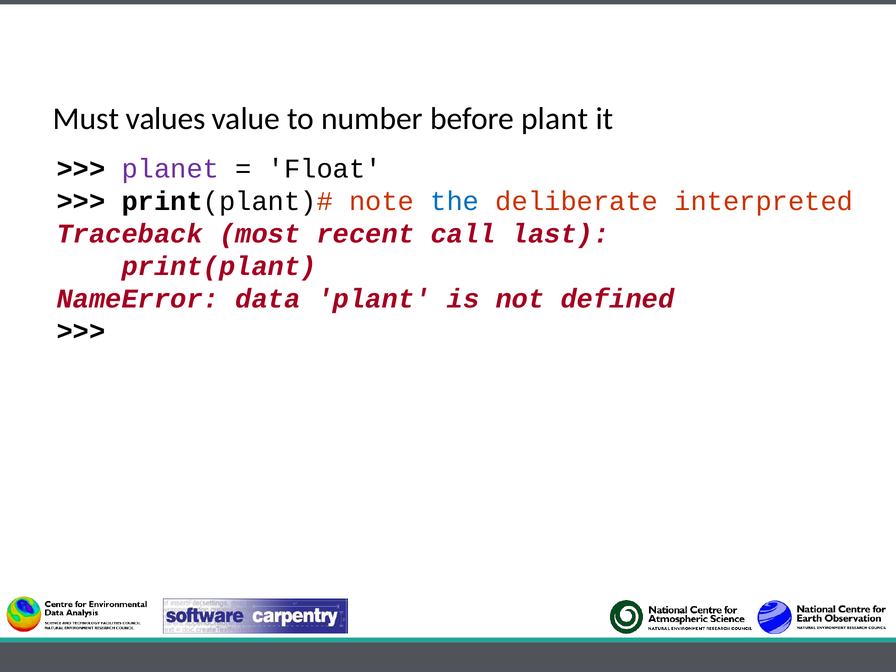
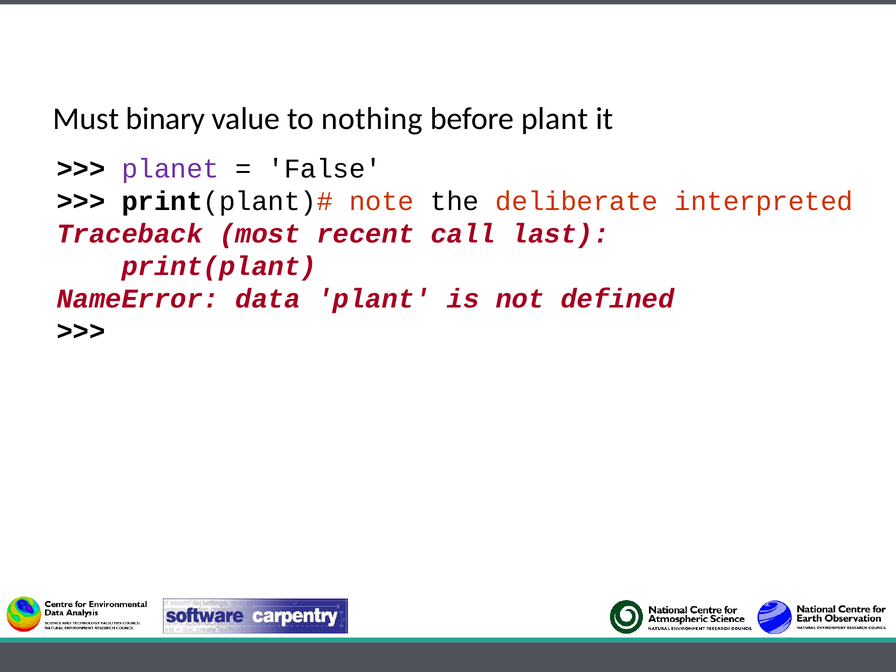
values: values -> binary (166, 119)
number: number -> nothing (372, 119)
Float: Float -> False (325, 169)
the colour: blue -> black (455, 201)
